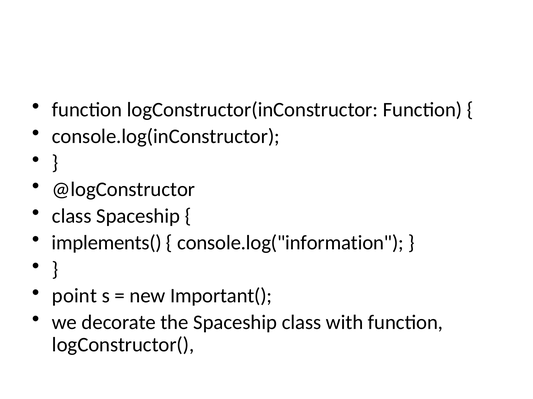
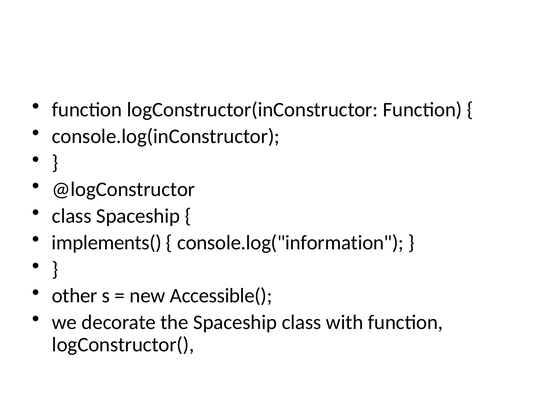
point: point -> other (75, 296)
Important(: Important( -> Accessible( (221, 296)
